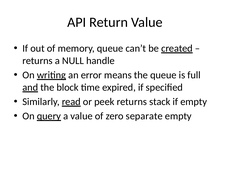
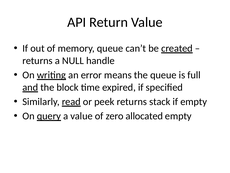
separate: separate -> allocated (144, 116)
